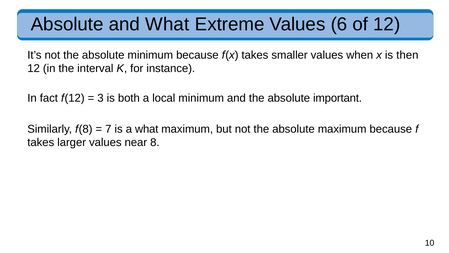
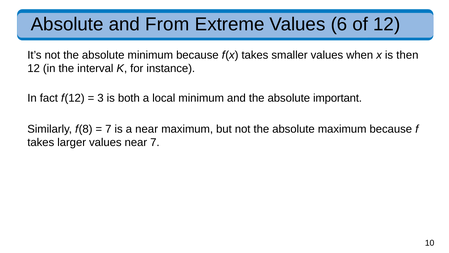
and What: What -> From (167, 24)
a what: what -> near (147, 129)
near 8: 8 -> 7 (155, 142)
